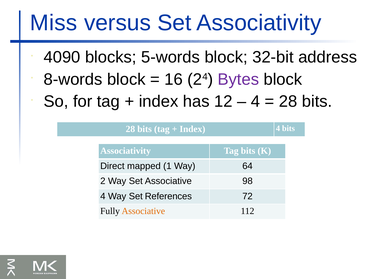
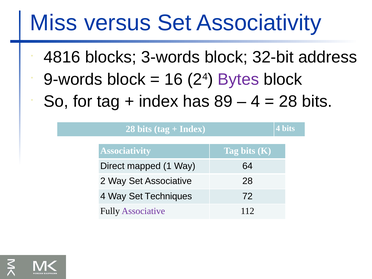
4090: 4090 -> 4816 (62, 57)
5-words: 5-words -> 3-words (171, 57)
8-words: 8-words -> 9-words (73, 79)
12: 12 -> 89 (223, 101)
Associative 98: 98 -> 28 (248, 181)
References: References -> Techniques (168, 196)
Associative colour: orange -> purple (143, 211)
